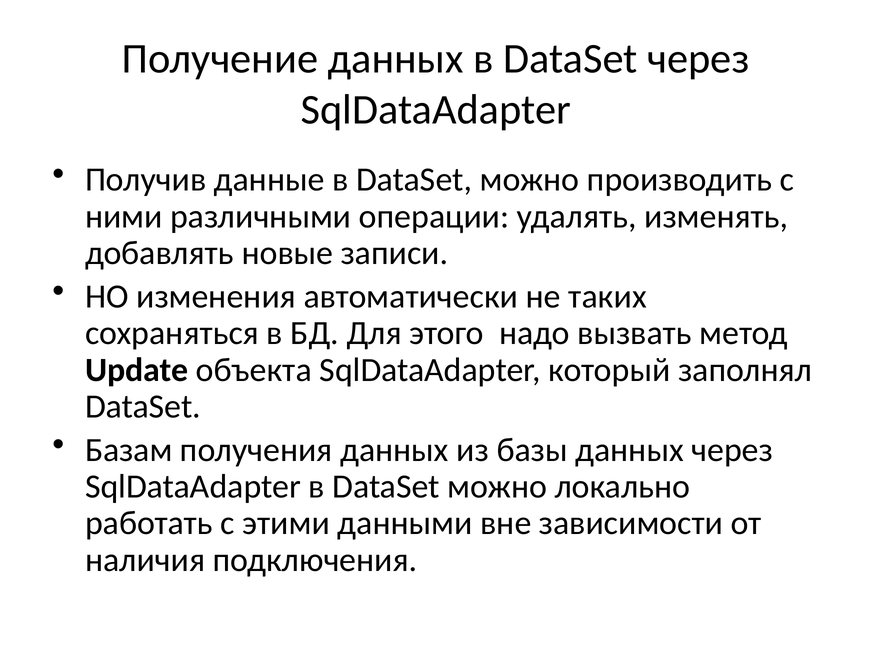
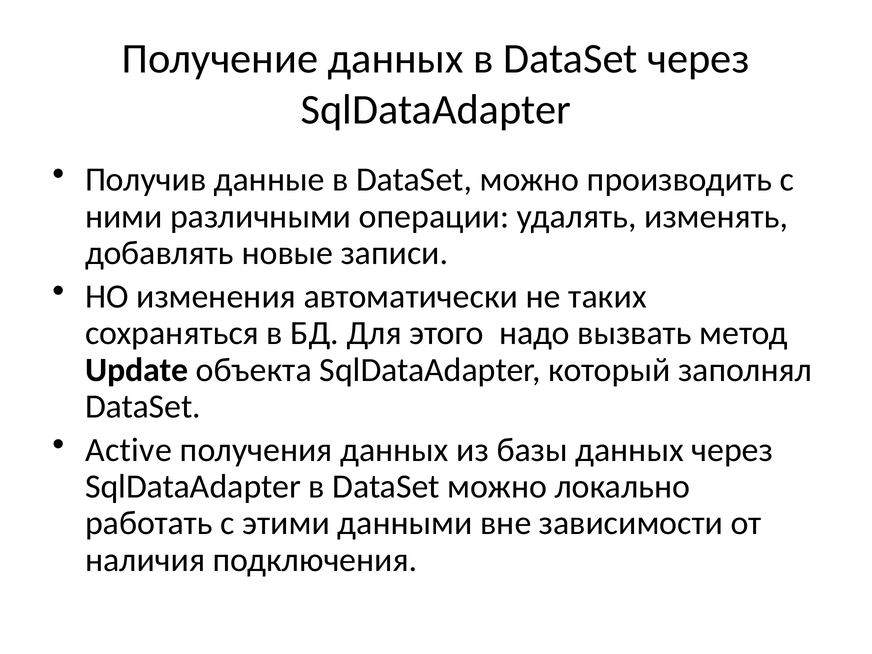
Базам: Базам -> Active (129, 450)
